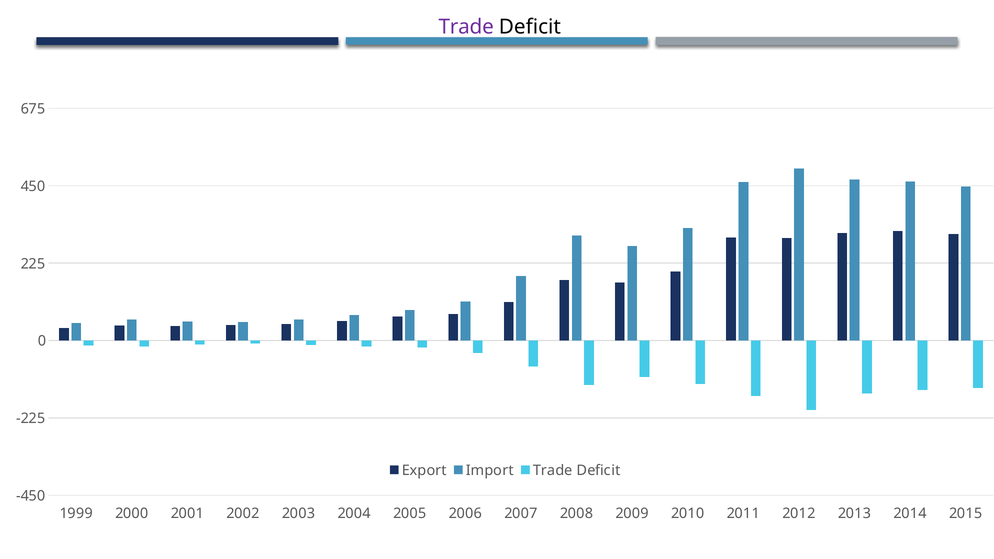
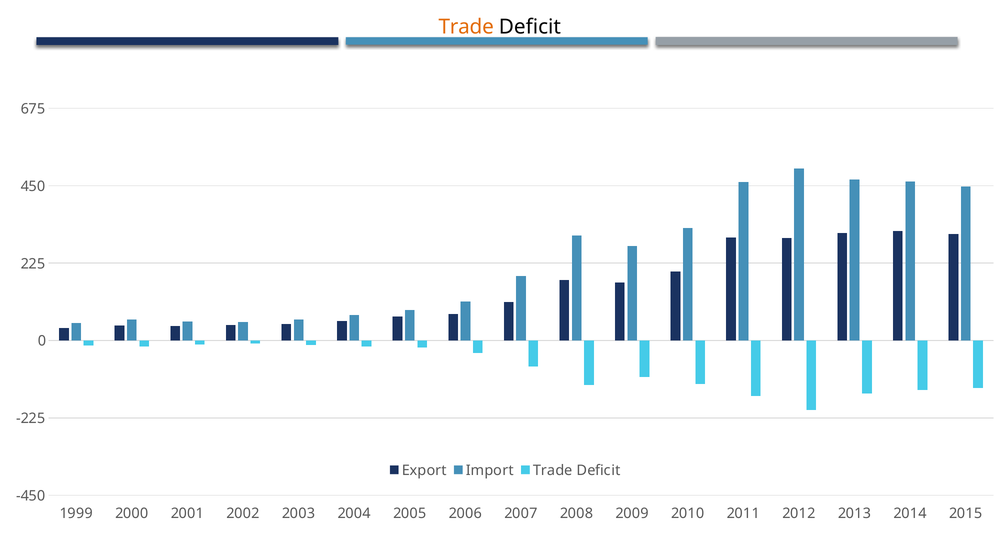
Trade colour: purple -> orange (466, 27)
